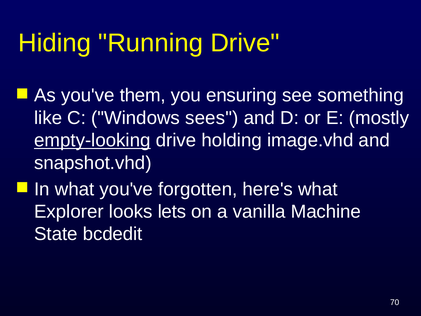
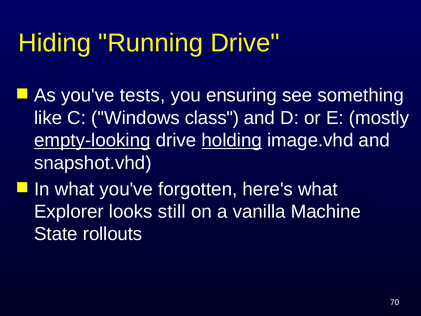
them: them -> tests (143, 95)
sees: sees -> class (212, 118)
holding underline: none -> present (232, 140)
lets: lets -> still (172, 211)
bcdedit: bcdedit -> rollouts (113, 234)
